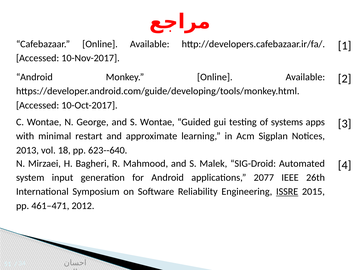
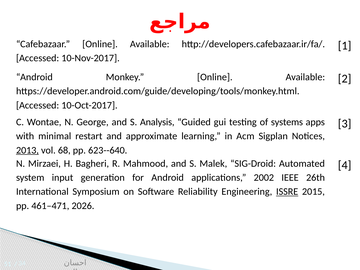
S Wontae: Wontae -> Analysis (157, 122)
2013 underline: none -> present (27, 150)
18: 18 -> 68 (64, 150)
2077: 2077 -> 2002 (264, 178)
2012: 2012 -> 2026 (83, 206)
